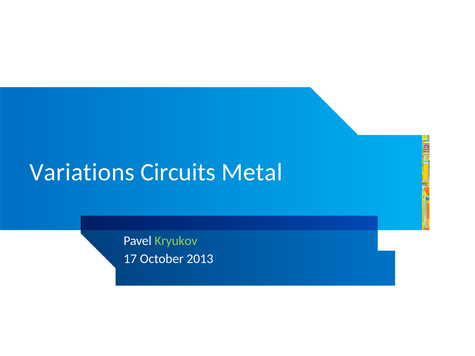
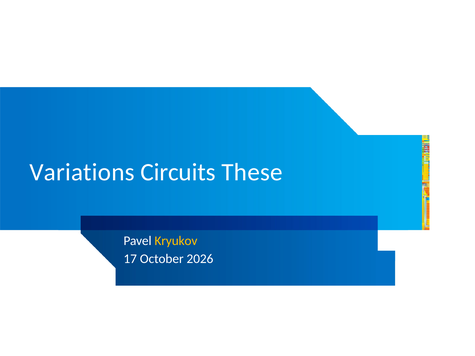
Metal: Metal -> These (252, 172)
Kryukov colour: light green -> yellow (176, 241)
2013: 2013 -> 2026 (200, 259)
